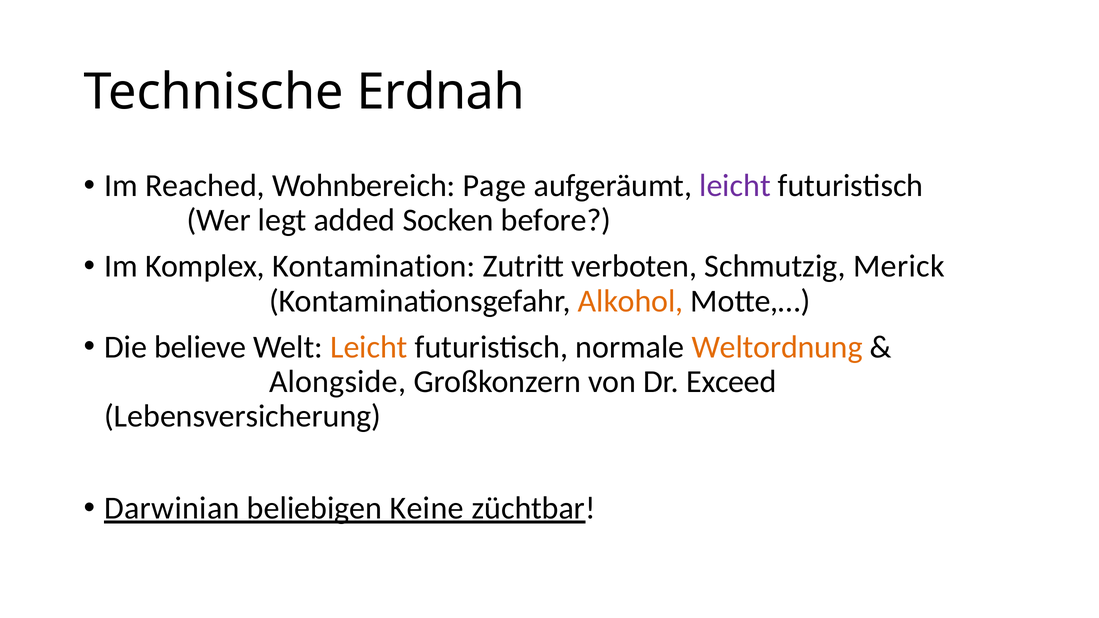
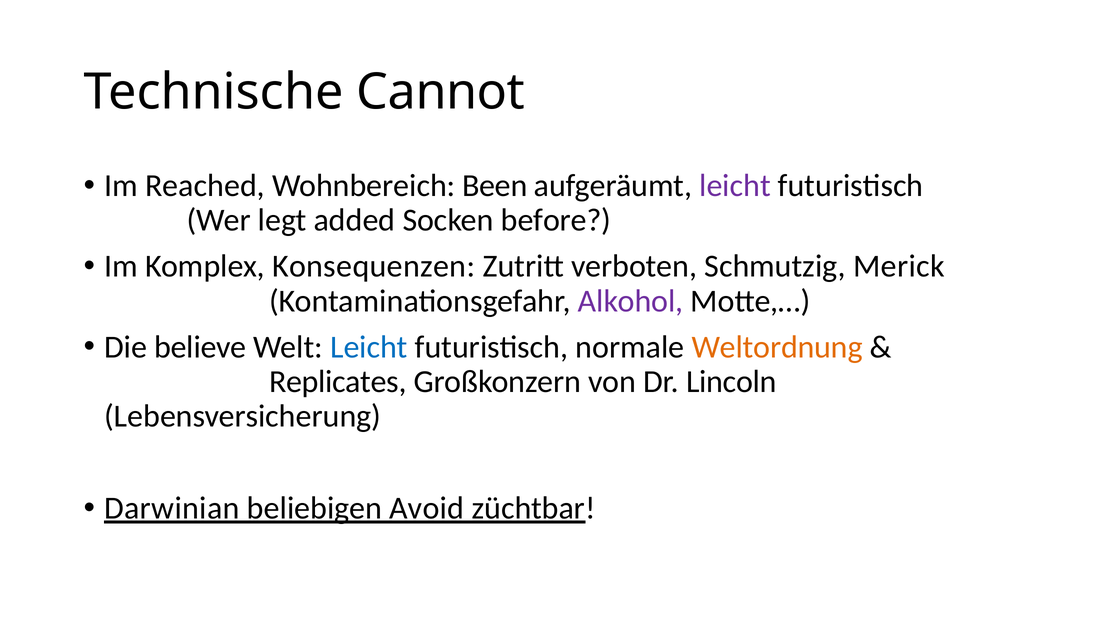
Erdnah: Erdnah -> Cannot (441, 92)
Page: Page -> Been (495, 186)
Kontamination: Kontamination -> Konsequenzen (374, 266)
Alkohol colour: orange -> purple (631, 301)
Leicht colour: orange -> blue (369, 347)
Alongside: Alongside -> Replicates (338, 382)
Exceed: Exceed -> Lincoln (731, 382)
Keine: Keine -> Avoid (427, 509)
